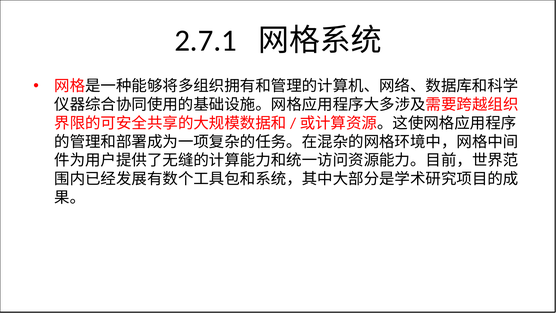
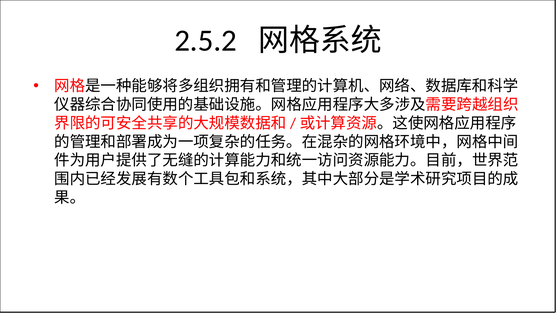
2.7.1: 2.7.1 -> 2.5.2 (206, 41)
